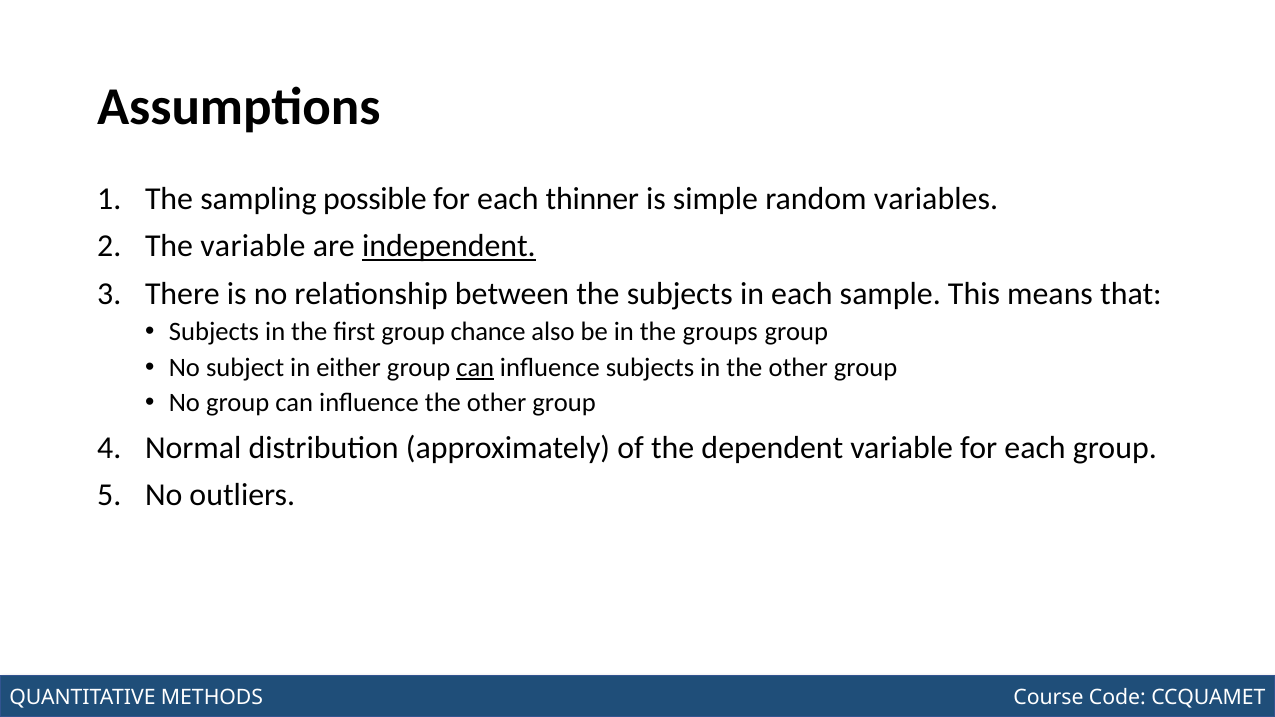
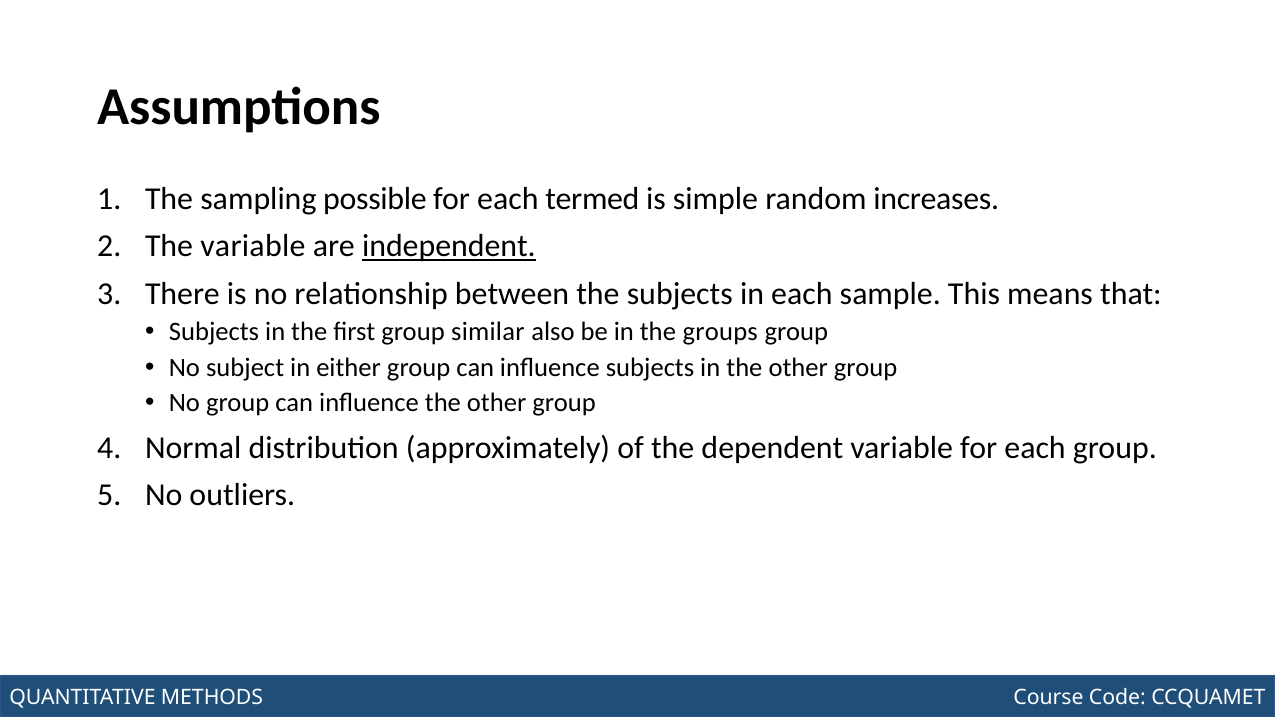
thinner: thinner -> termed (592, 199)
variables: variables -> increases (936, 199)
chance: chance -> similar (488, 332)
can underline: present -> none (475, 368)
